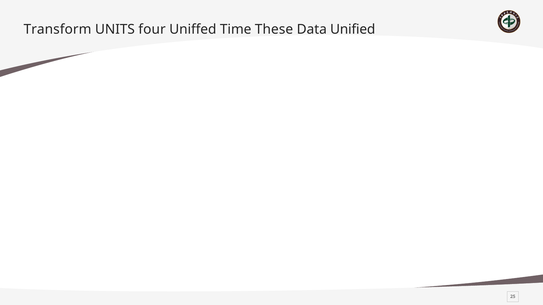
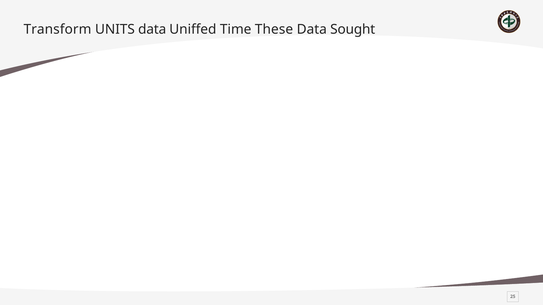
UNITS four: four -> data (152, 29)
Unified: Unified -> Sought (353, 29)
